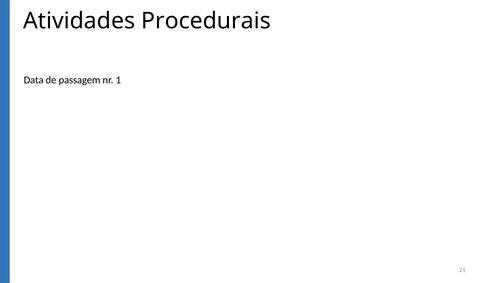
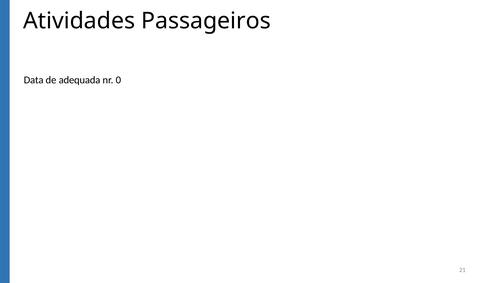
Procedurais: Procedurais -> Passageiros (206, 21)
passagem: passagem -> adequada (80, 80)
1: 1 -> 0 (118, 80)
